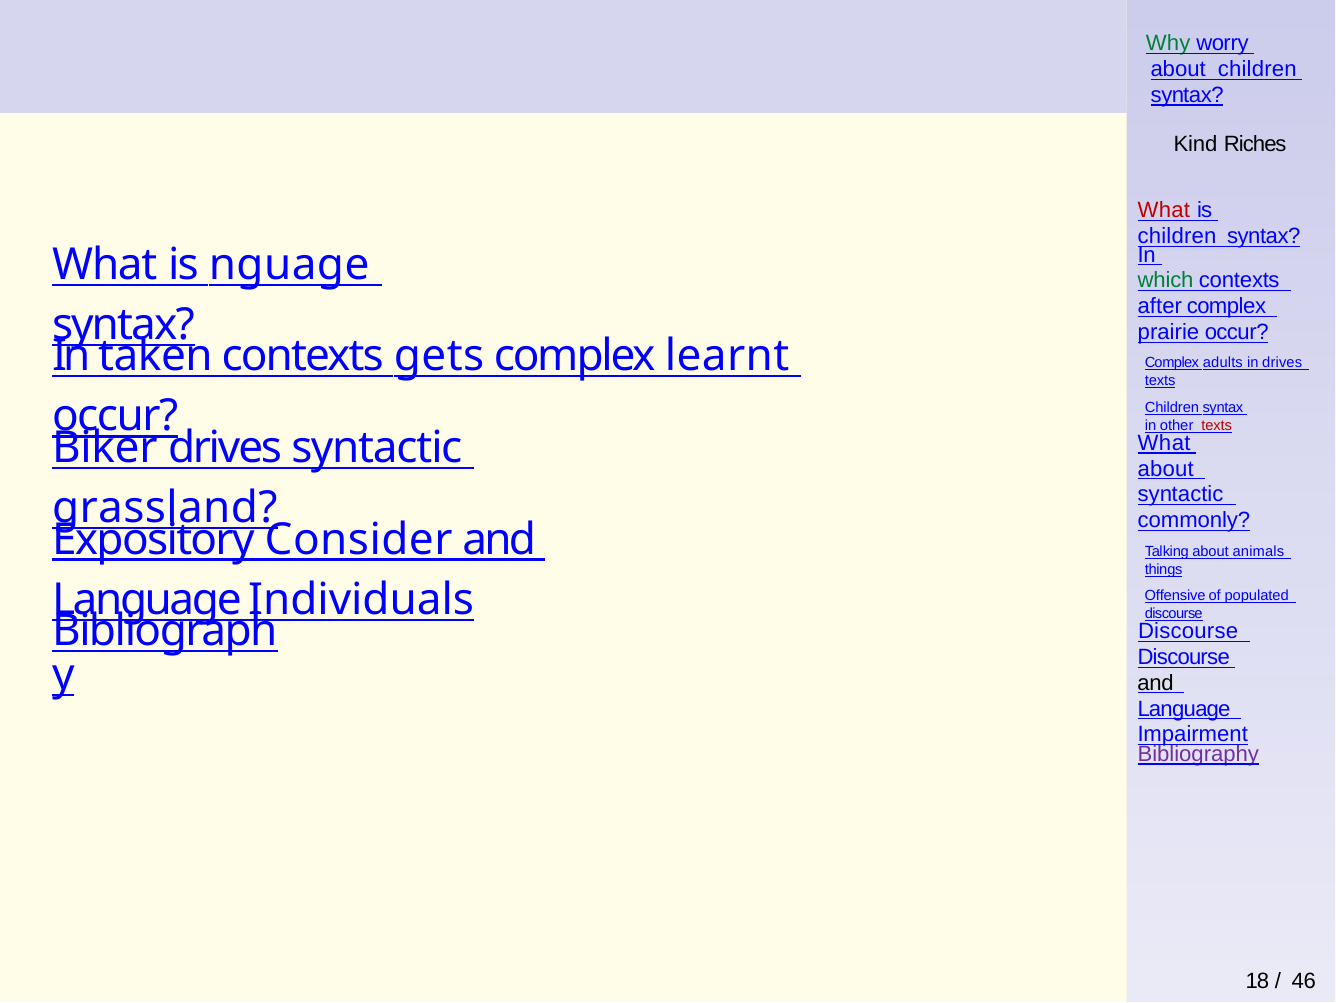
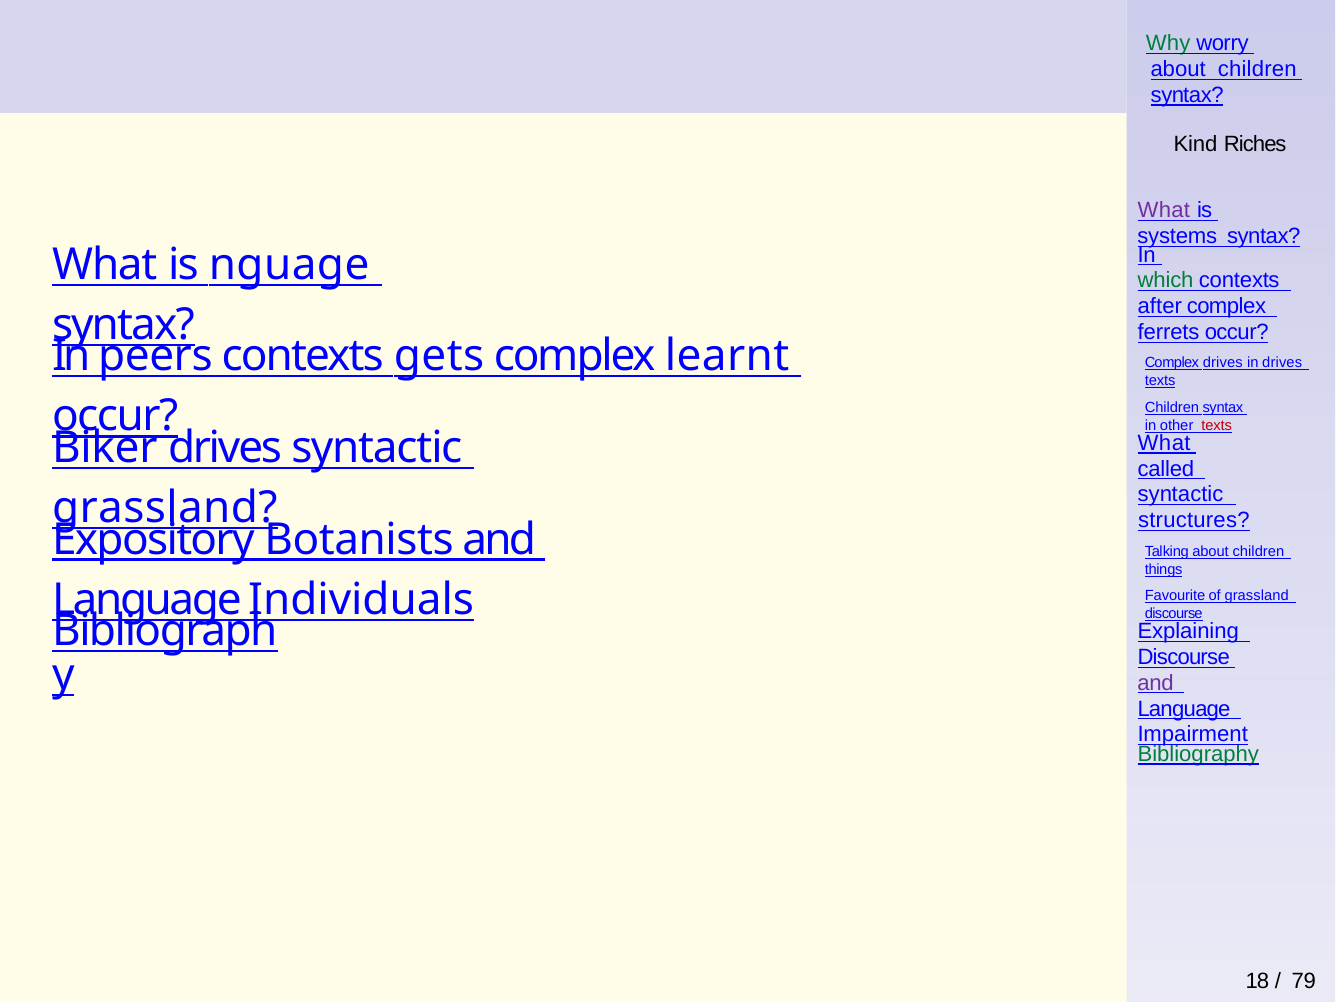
What colour: red -> purple (1164, 211)
children: children -> systems (1177, 236)
prairie: prairie -> ferrets (1169, 332)
taken: taken -> peers (155, 356)
Complex adults: adults -> drives (1223, 363)
about: about -> called (1166, 469)
commonly: commonly -> structures (1194, 520)
Consider: Consider -> Botanists (359, 539)
Talking about animals: animals -> children (1258, 551)
Offensive: Offensive -> Favourite (1175, 596)
of populated: populated -> grassland (1257, 596)
Discourse: Discourse -> Explaining (1188, 631)
and colour: black -> purple (1155, 683)
Bibliography colour: purple -> green (1198, 754)
46: 46 -> 79 (1304, 981)
